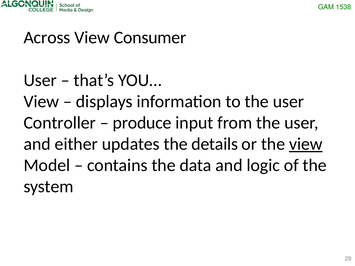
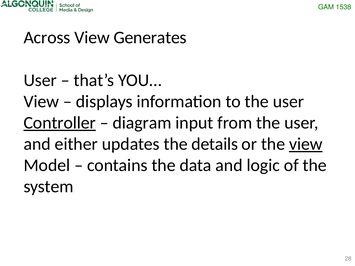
Consumer: Consumer -> Generates (150, 38)
Controller underline: none -> present (60, 123)
produce: produce -> diagram (142, 123)
